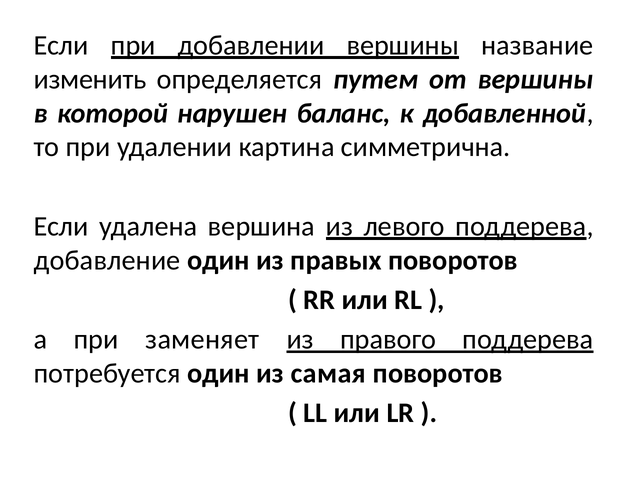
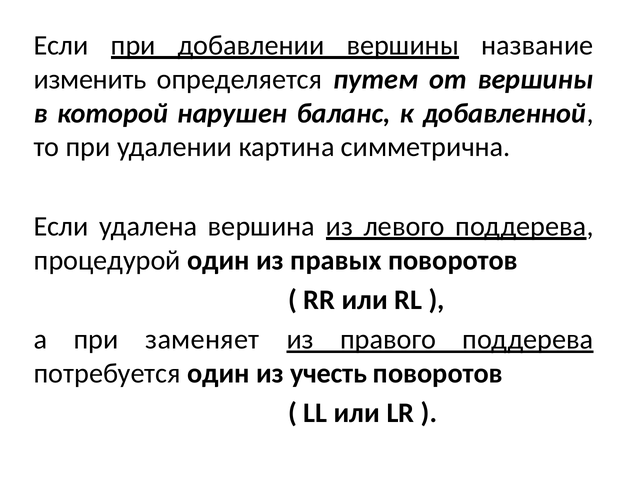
добавление: добавление -> процедурой (107, 260)
самая: самая -> учесть (329, 373)
